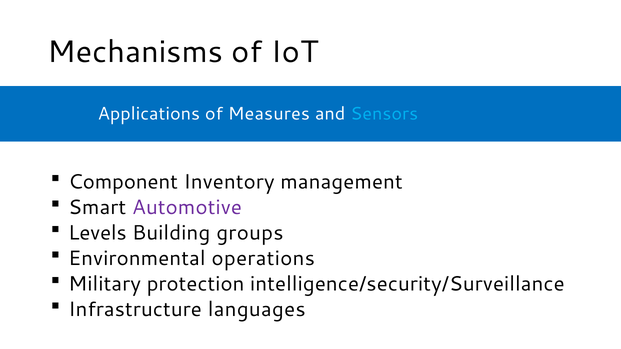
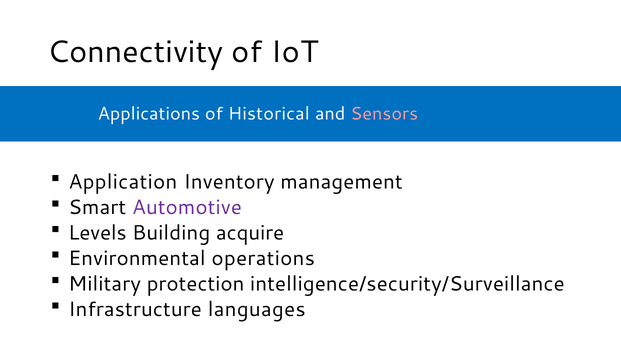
Mechanisms: Mechanisms -> Connectivity (135, 52)
Measures: Measures -> Historical (269, 114)
Sensors colour: light blue -> pink (384, 114)
Component: Component -> Application (123, 182)
groups: groups -> acquire (250, 233)
